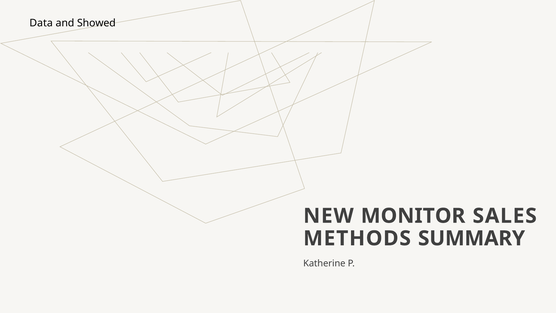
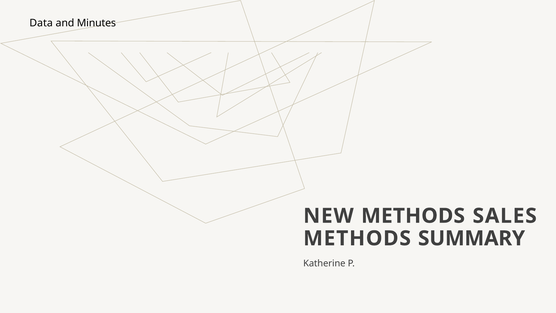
Showed: Showed -> Minutes (96, 23)
NEW MONITOR: MONITOR -> METHODS (413, 216)
